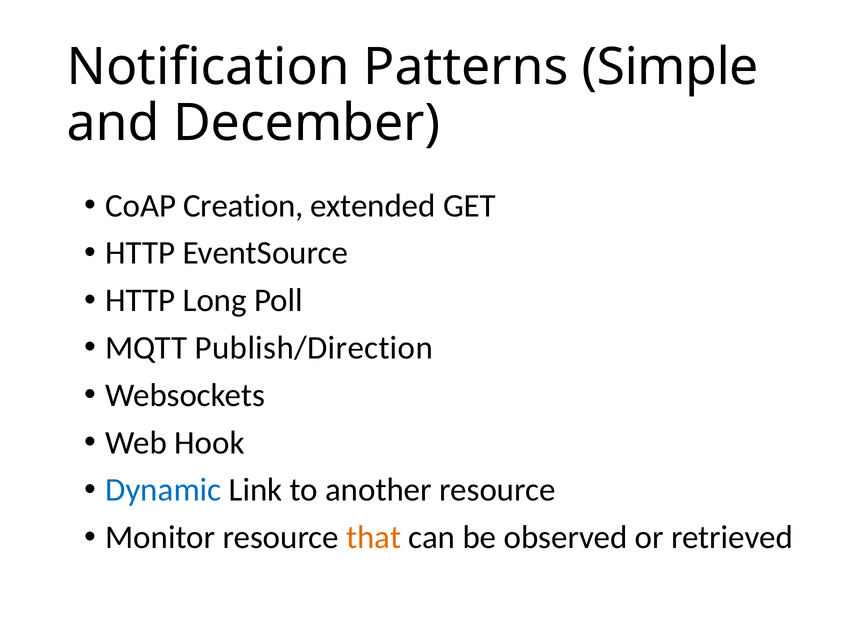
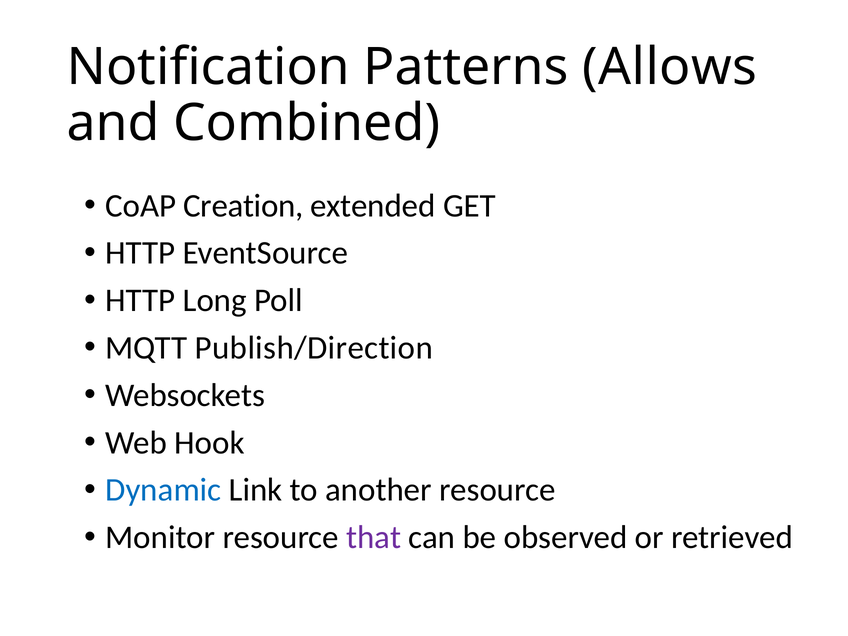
Simple: Simple -> Allows (670, 67)
December: December -> Combined (307, 123)
that colour: orange -> purple (374, 537)
